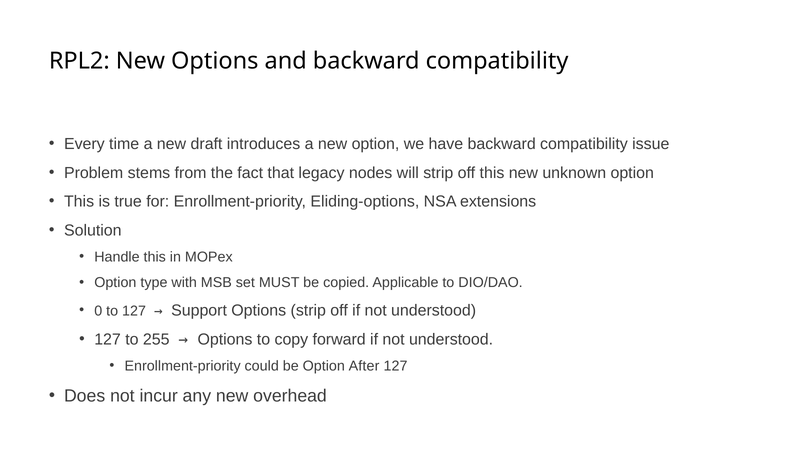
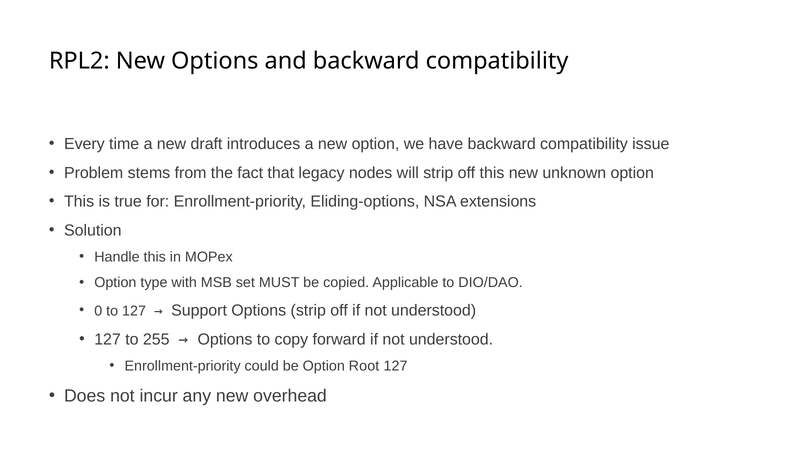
After: After -> Root (364, 366)
